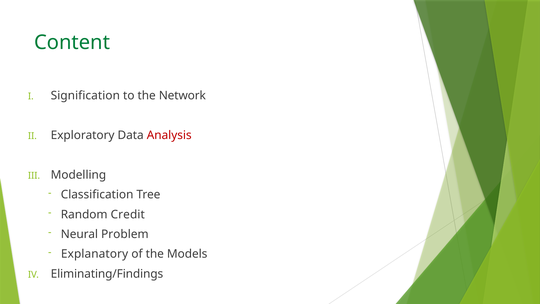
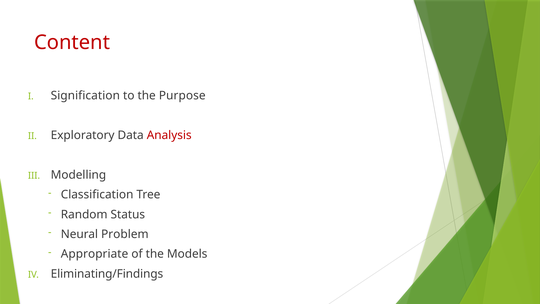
Content colour: green -> red (72, 43)
Network: Network -> Purpose (182, 95)
Credit: Credit -> Status (128, 214)
Explanatory: Explanatory -> Appropriate (95, 254)
